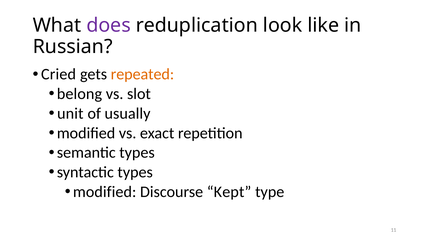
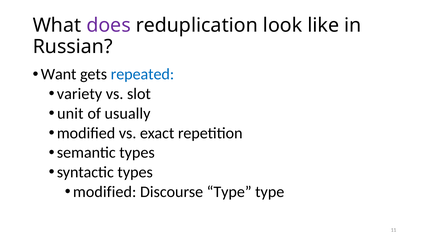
Cried: Cried -> Want (59, 74)
repeated colour: orange -> blue (142, 74)
belong: belong -> variety (80, 94)
Discourse Kept: Kept -> Type (229, 192)
